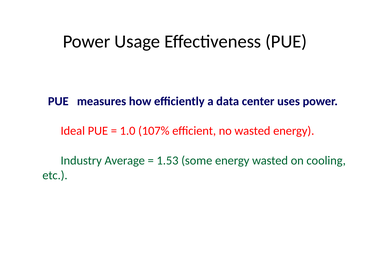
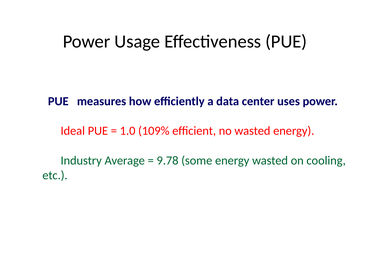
107%: 107% -> 109% (154, 131)
1.53: 1.53 -> 9.78 (168, 160)
